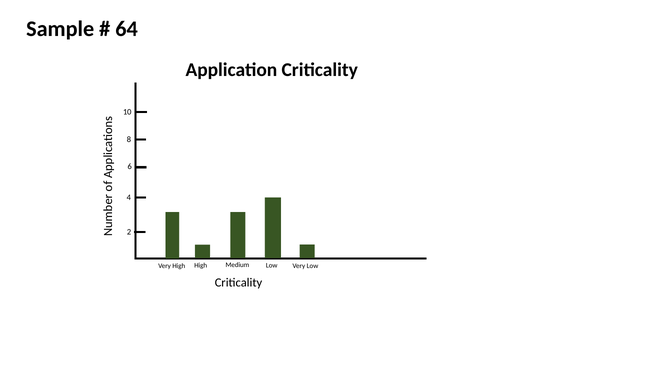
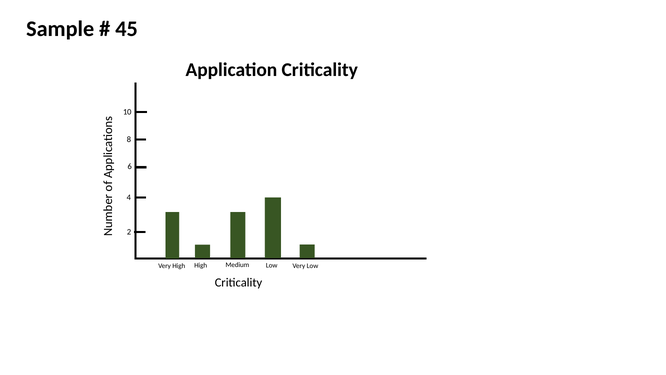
64: 64 -> 45 (127, 29)
